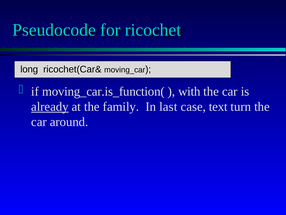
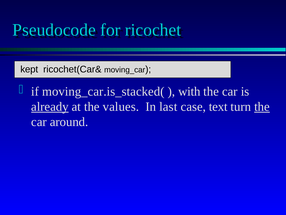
long: long -> kept (29, 69)
moving_car.is_function(: moving_car.is_function( -> moving_car.is_stacked( (103, 91)
family: family -> values (121, 106)
the underline: none -> present (262, 106)
